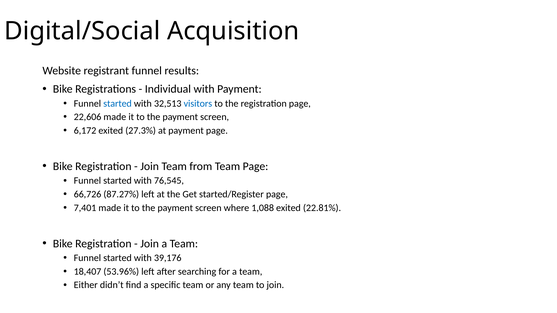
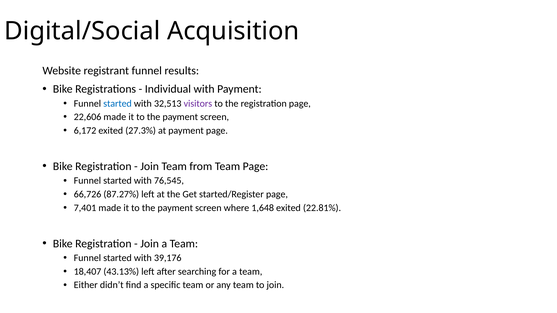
visitors colour: blue -> purple (198, 104)
1,088: 1,088 -> 1,648 (263, 208)
53.96%: 53.96% -> 43.13% (121, 272)
